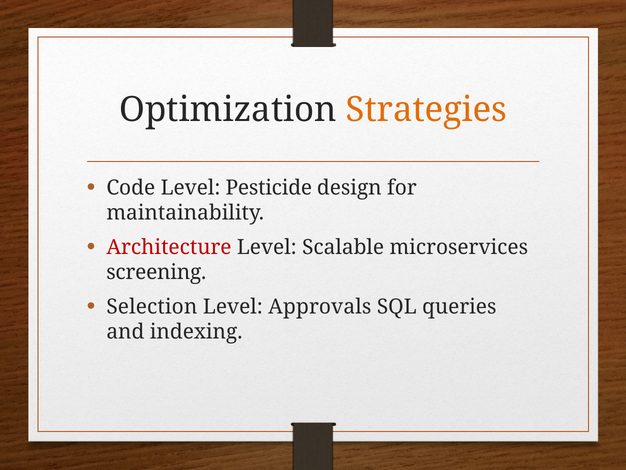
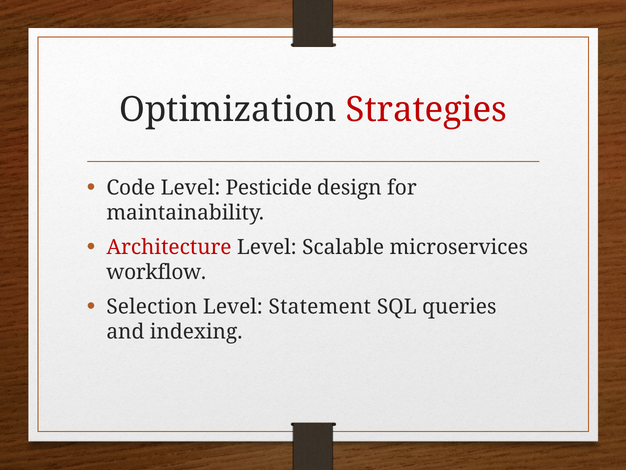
Strategies colour: orange -> red (426, 110)
screening: screening -> workflow (156, 272)
Approvals: Approvals -> Statement (320, 307)
